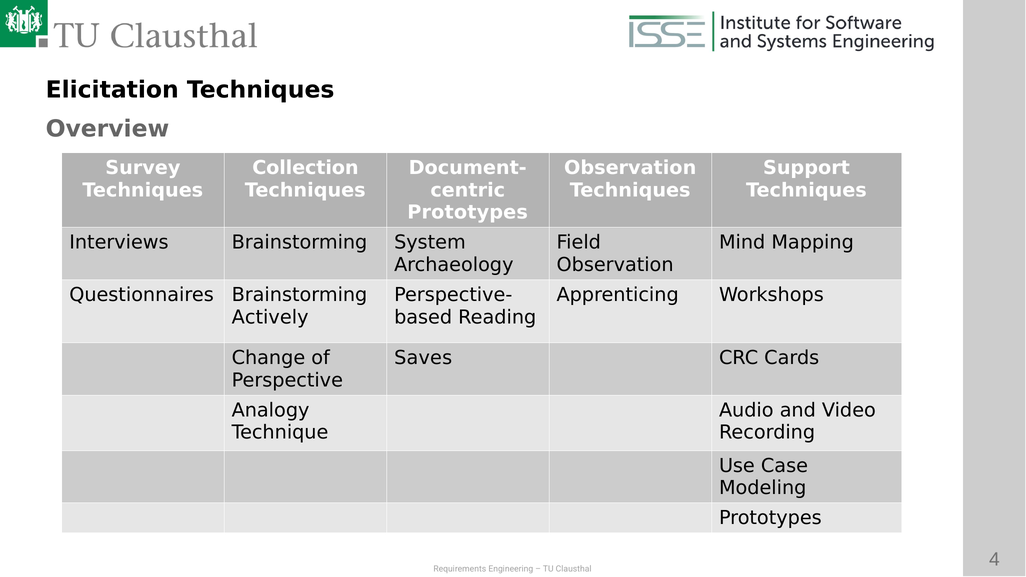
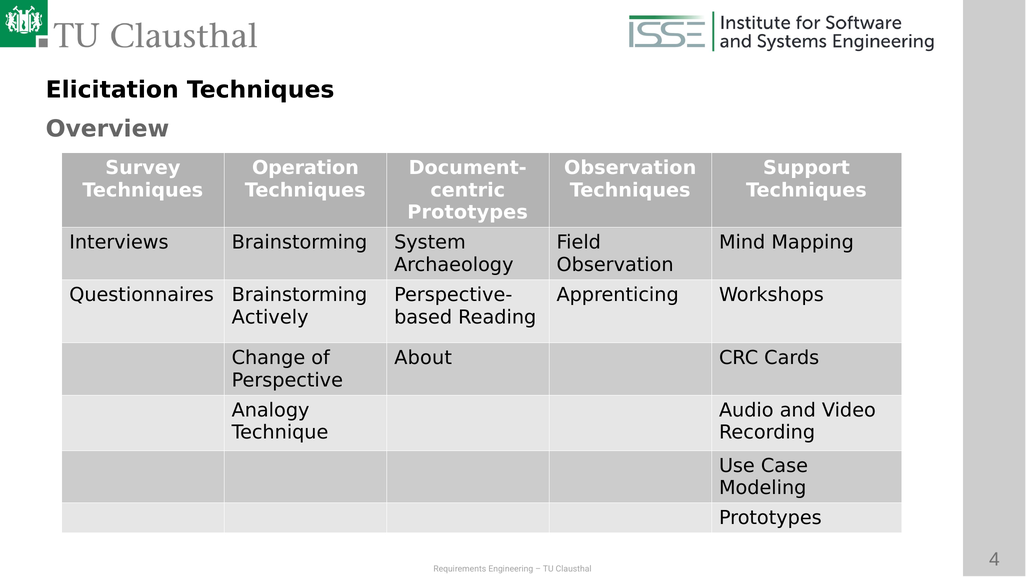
Collection: Collection -> Operation (305, 168)
Saves: Saves -> About (423, 358)
